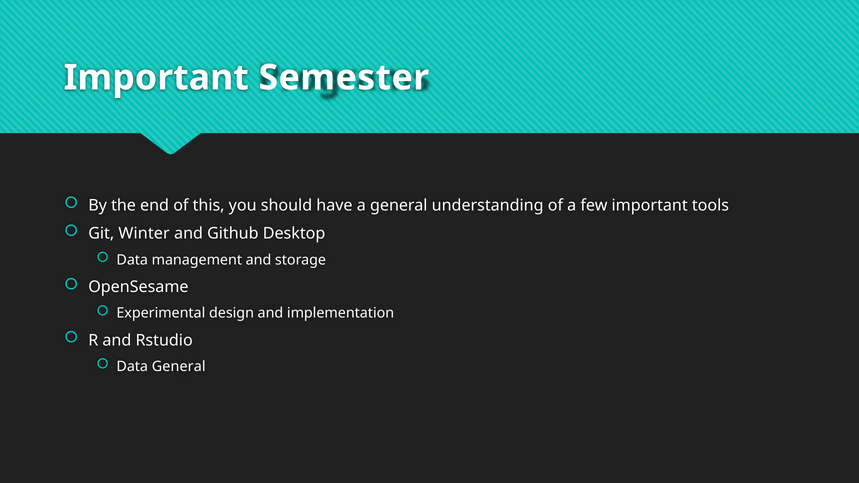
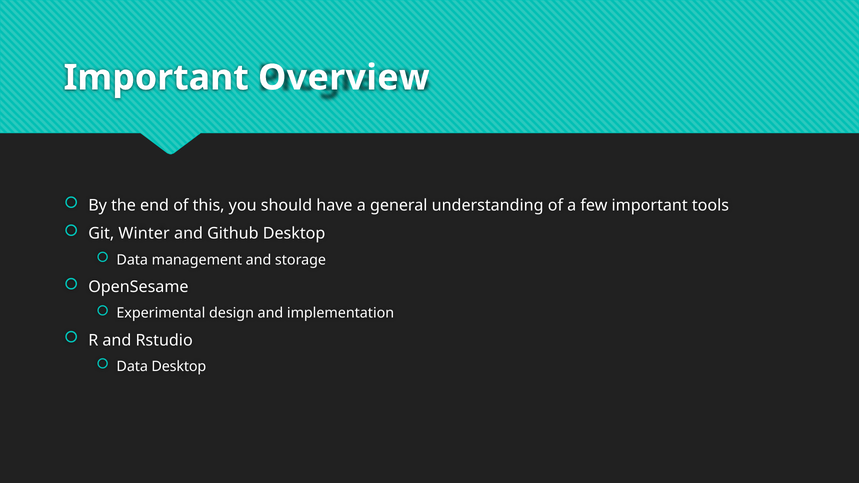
Semester: Semester -> Overview (344, 78)
Data General: General -> Desktop (179, 367)
